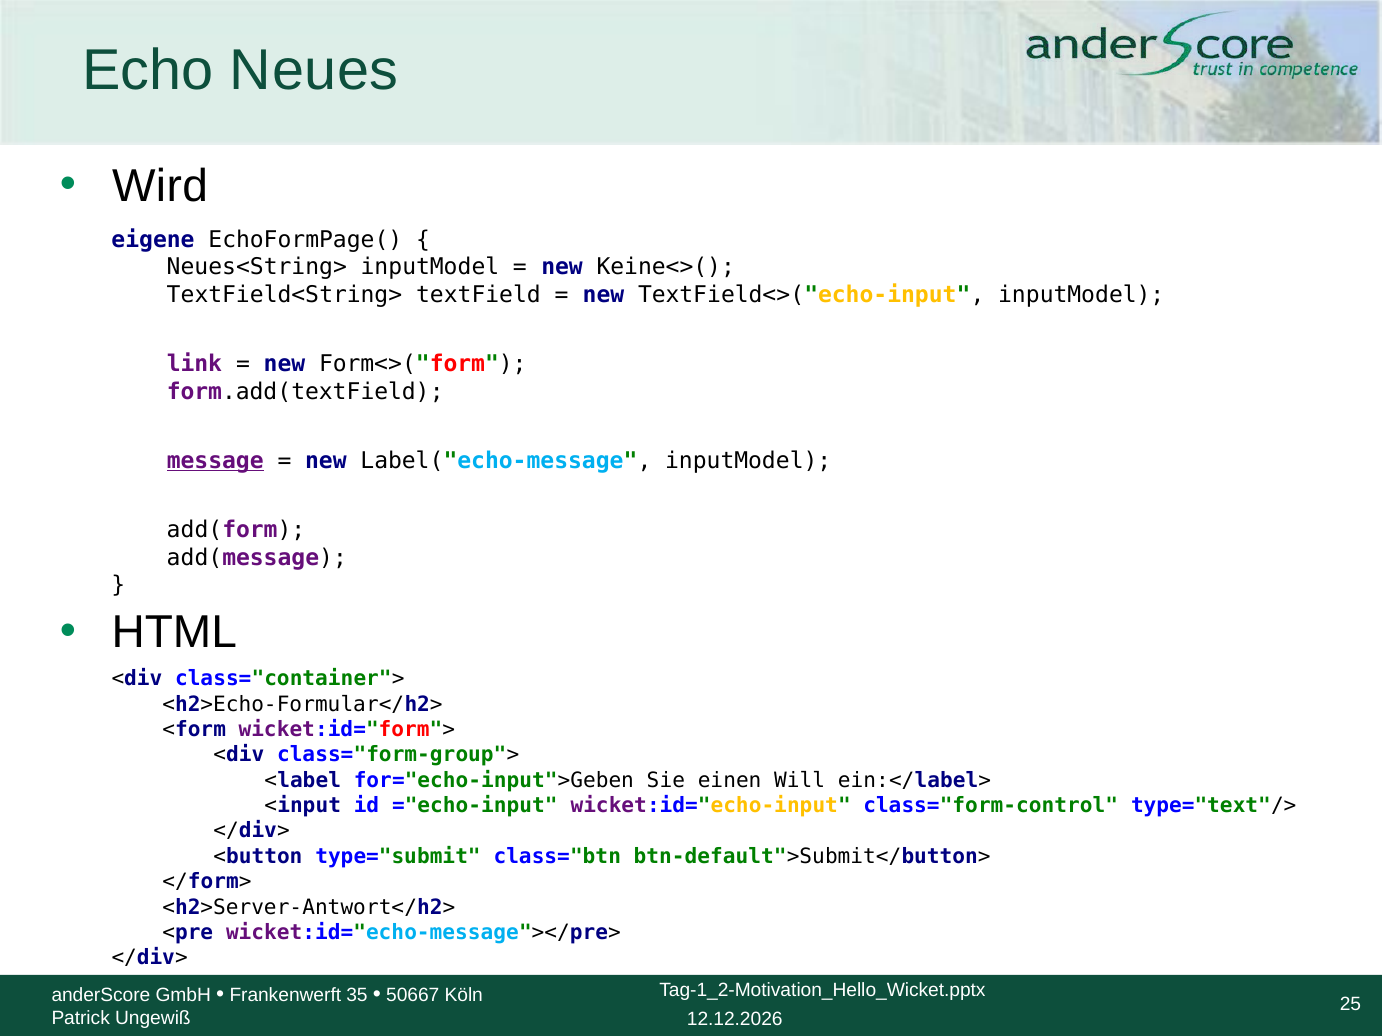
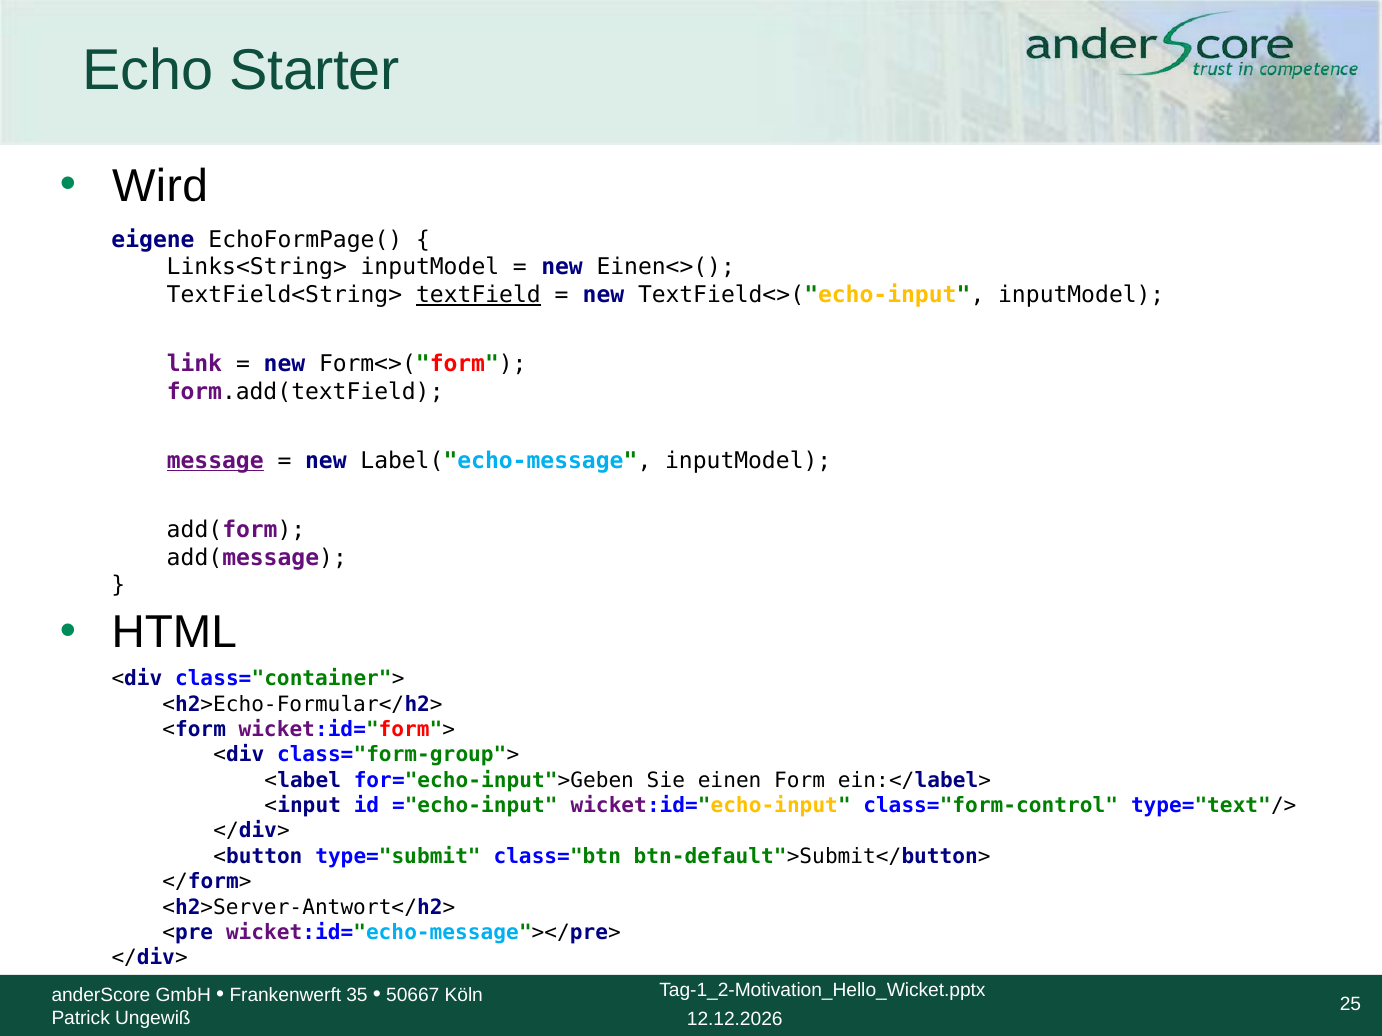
Neues: Neues -> Starter (315, 71)
Neues<String>: Neues<String> -> Links<String> (257, 267)
Keine<>(: Keine<>( -> Einen<>( (666, 267)
textField underline: none -> present (478, 295)
Will: Will -> Form (800, 781)
